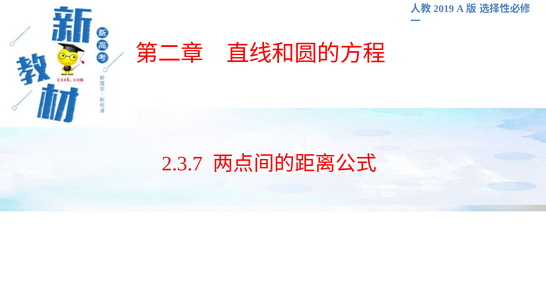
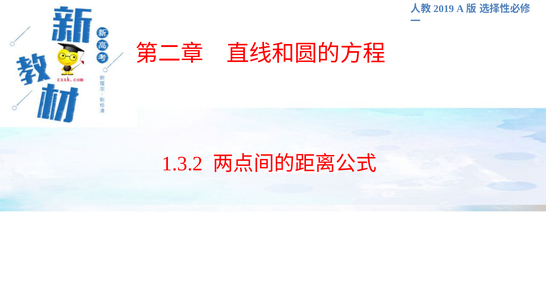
2.3.7: 2.3.7 -> 1.3.2 (182, 164)
